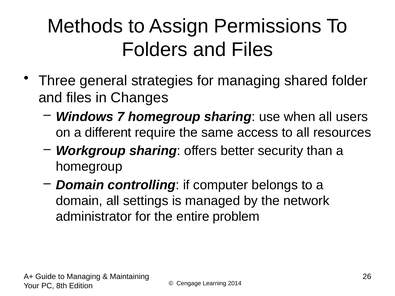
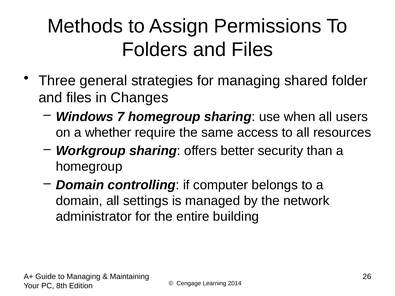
different: different -> whether (108, 133)
problem: problem -> building (236, 217)
